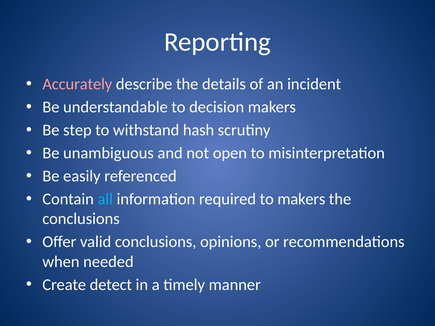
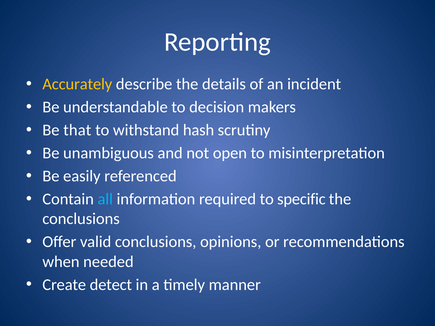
Accurately colour: pink -> yellow (77, 84)
step: step -> that (77, 130)
to makers: makers -> specific (301, 199)
